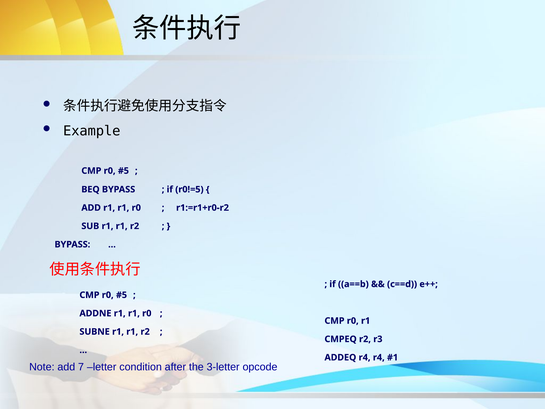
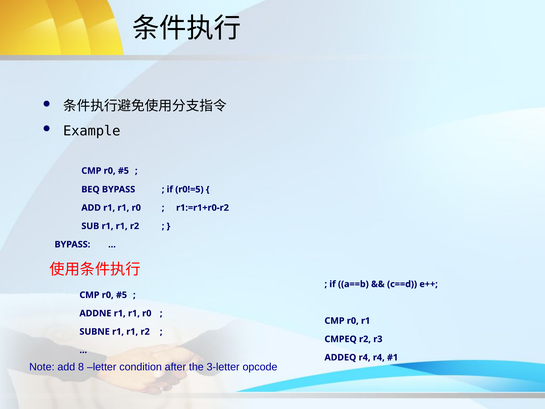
7: 7 -> 8 (81, 367)
